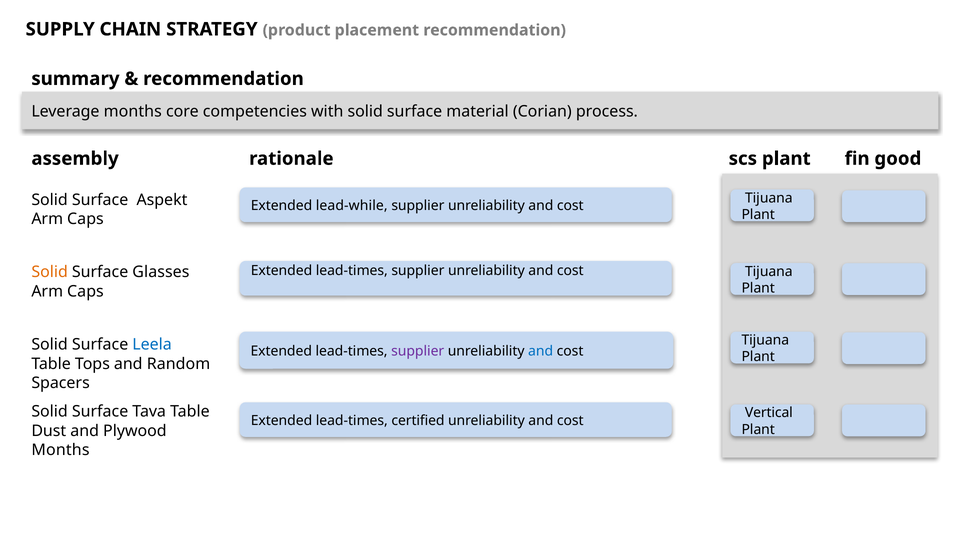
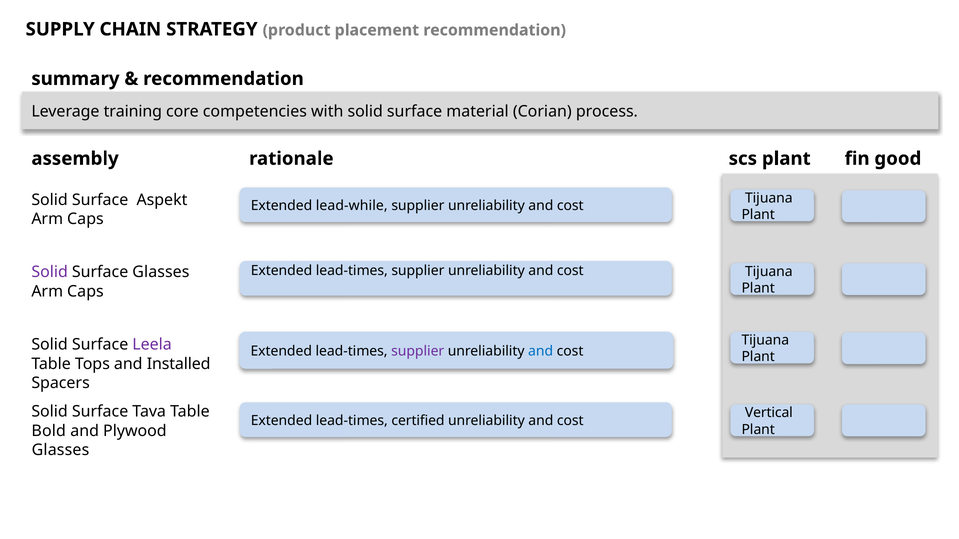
Leverage months: months -> training (133, 112)
Solid colour: orange -> purple (50, 272)
Leela colour: blue -> purple (152, 345)
Random: Random -> Installed (179, 364)
Dust: Dust -> Bold (49, 431)
Months: Months -> Glasses (60, 450)
